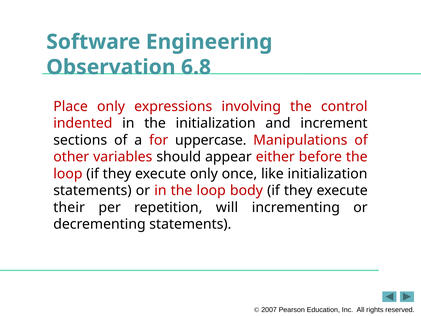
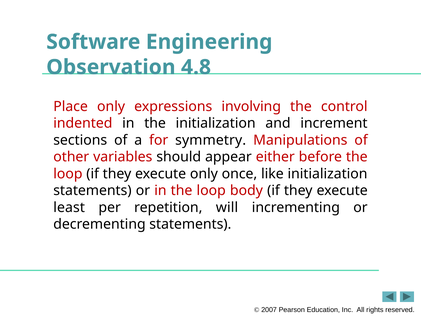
6.8: 6.8 -> 4.8 (196, 67)
uppercase: uppercase -> symmetry (211, 140)
their: their -> least (69, 207)
